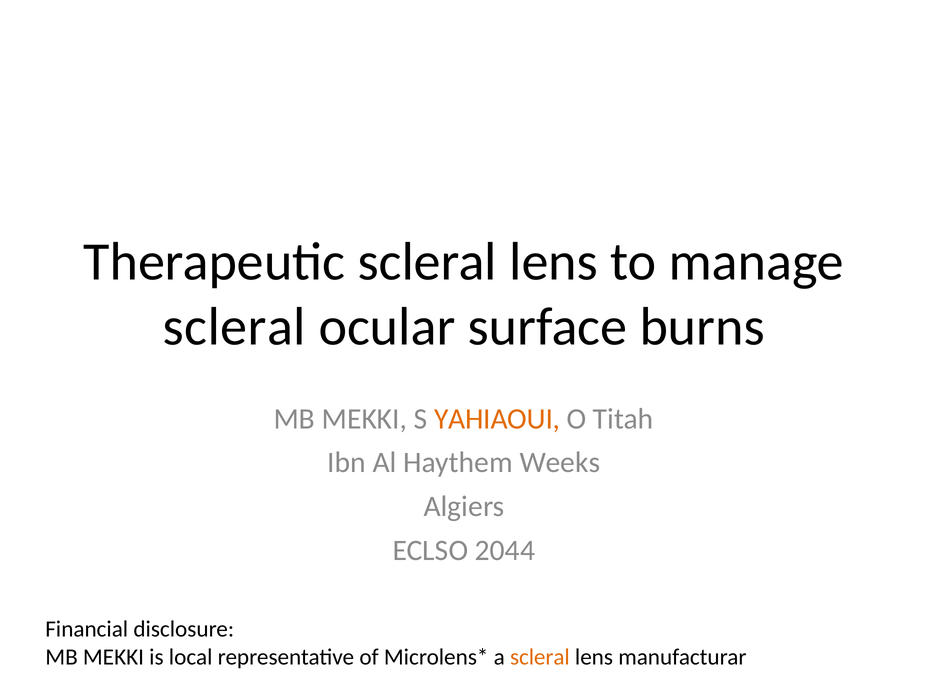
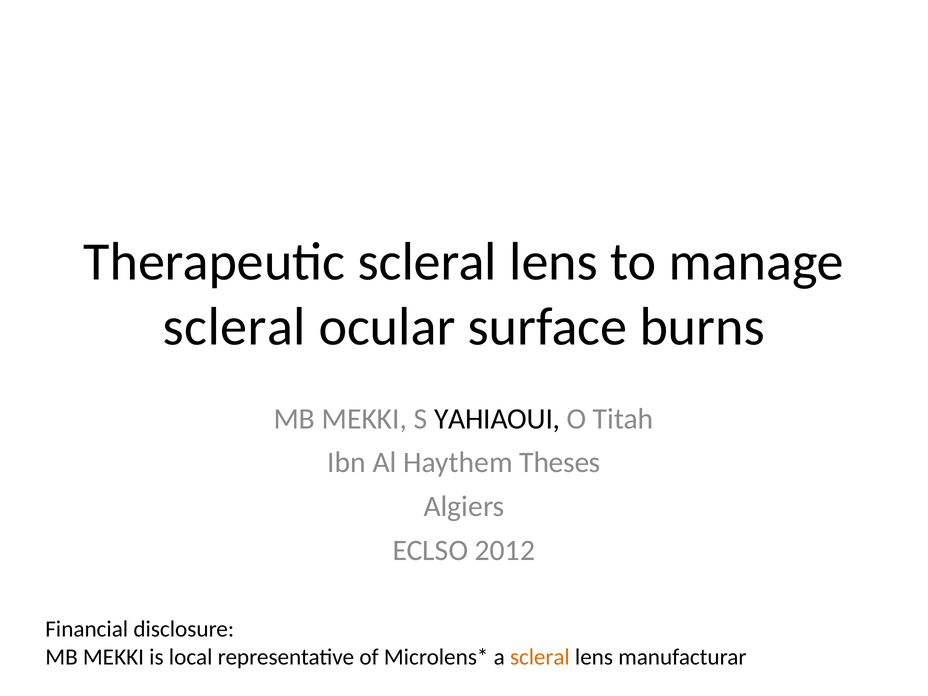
YAHIAOUI colour: orange -> black (497, 419)
Weeks: Weeks -> Theses (560, 463)
2044: 2044 -> 2012 (505, 550)
